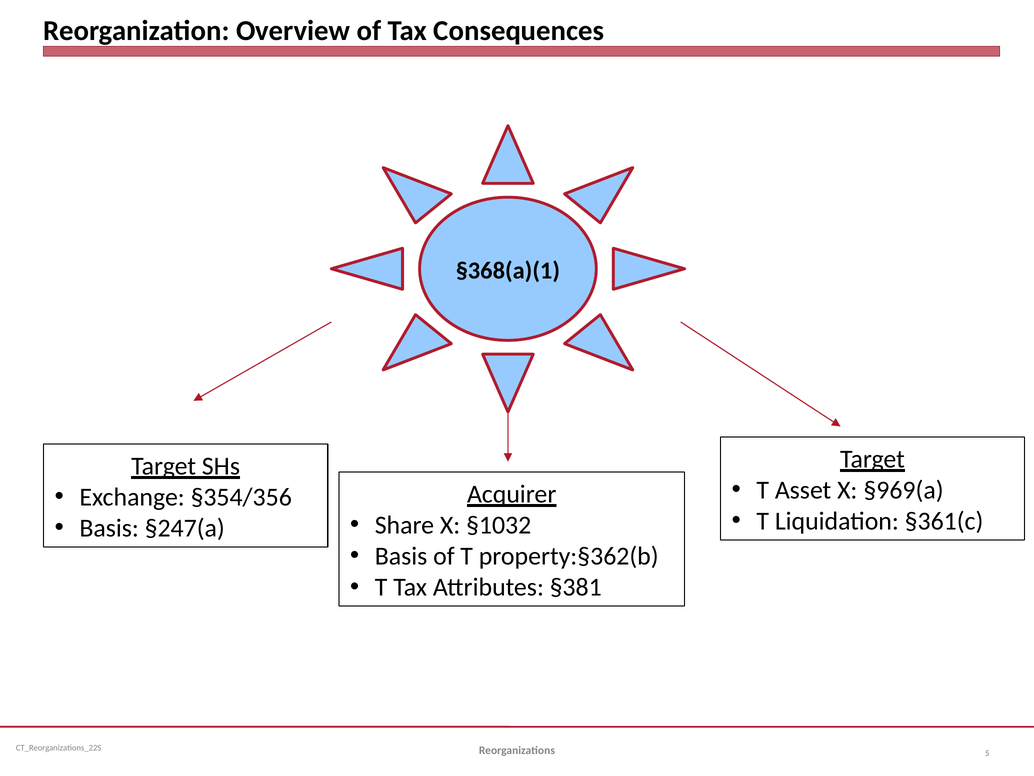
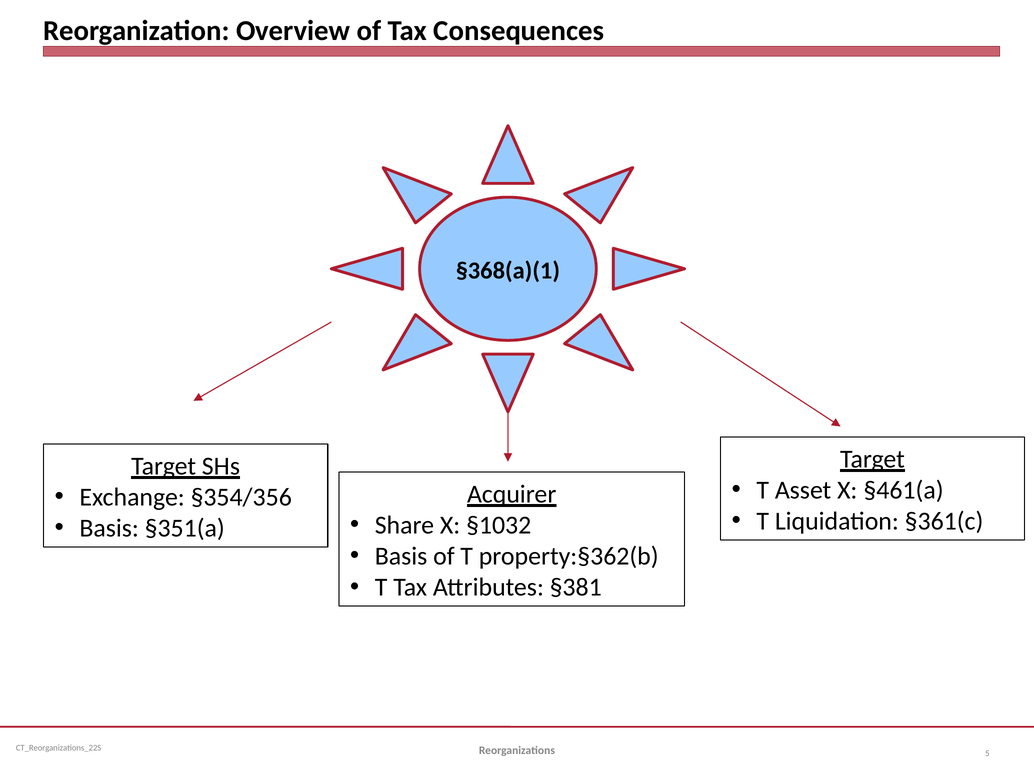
§969(a: §969(a -> §461(a (904, 490)
§247(a: §247(a -> §351(a (185, 528)
